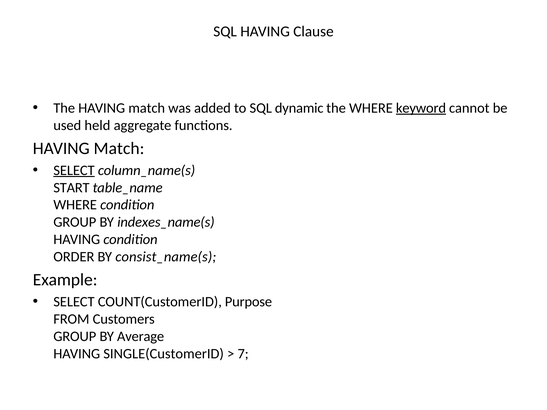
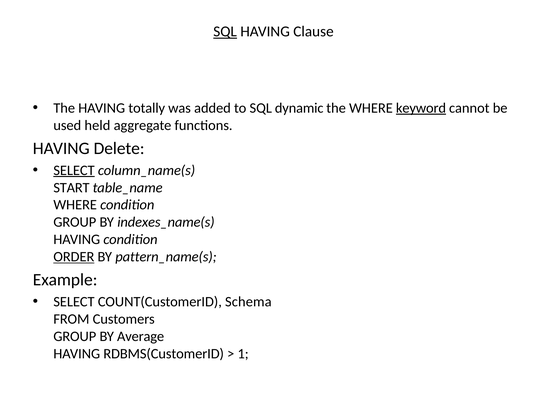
SQL underline: none -> present (225, 32)
The HAVING match: match -> totally (147, 108)
Match: Match -> Delete (119, 148)
ORDER underline: none -> present (74, 257)
consist_name(s: consist_name(s -> pattern_name(s (166, 257)
Purpose: Purpose -> Schema (248, 302)
SINGLE(CustomerID: SINGLE(CustomerID -> RDBMS(CustomerID (164, 354)
7: 7 -> 1 (243, 354)
